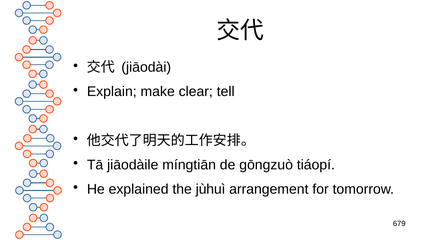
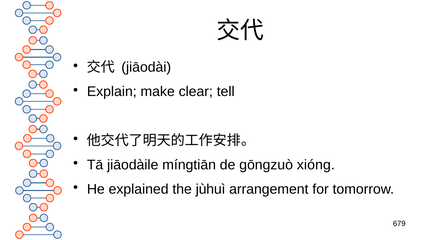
tiáopí: tiáopí -> xióng (316, 165)
